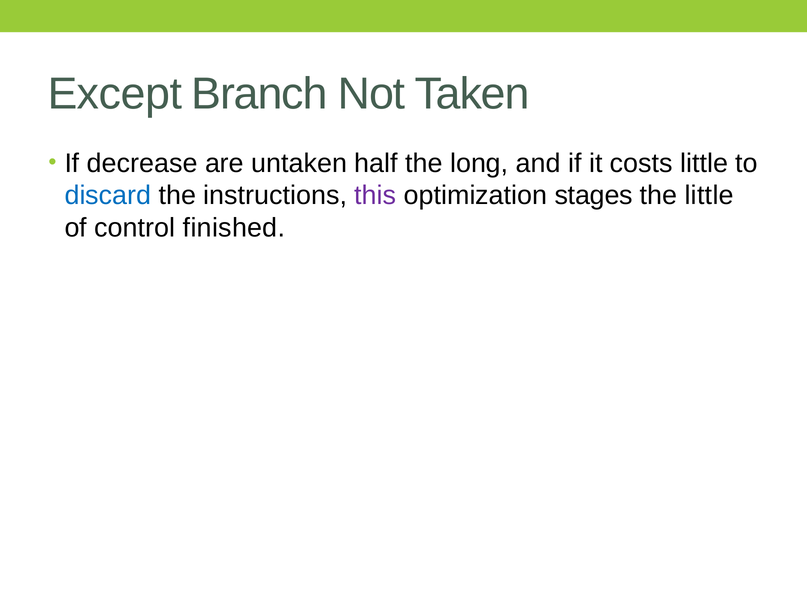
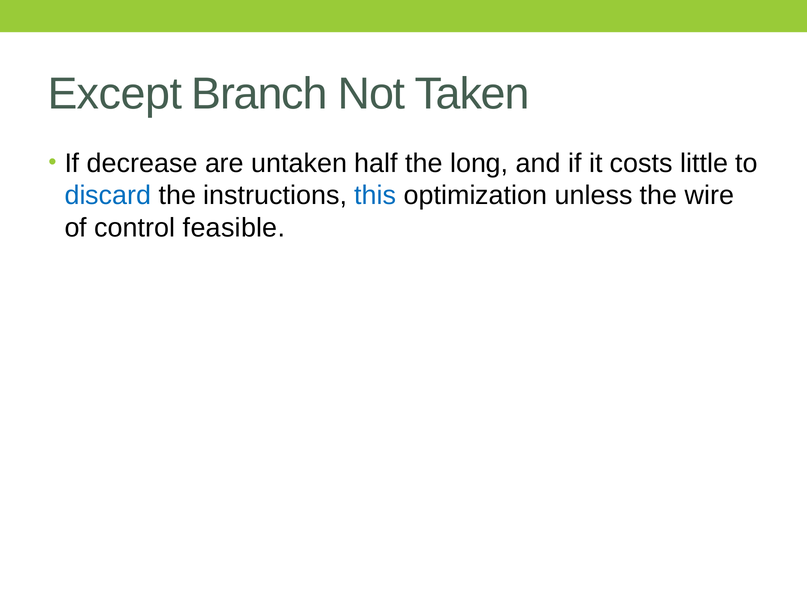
this colour: purple -> blue (375, 196)
stages: stages -> unless (594, 196)
the little: little -> wire (709, 196)
finished: finished -> feasible (234, 228)
